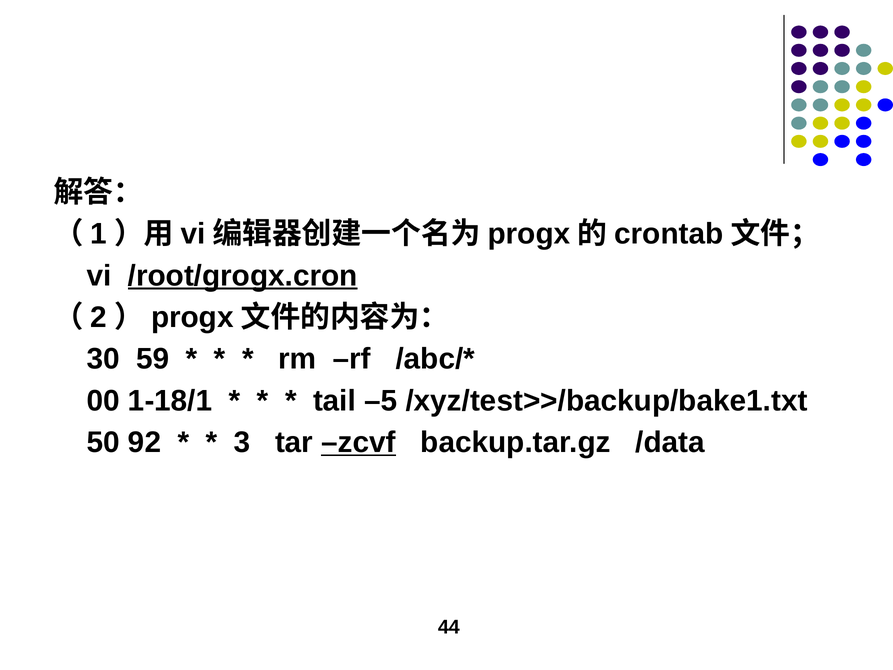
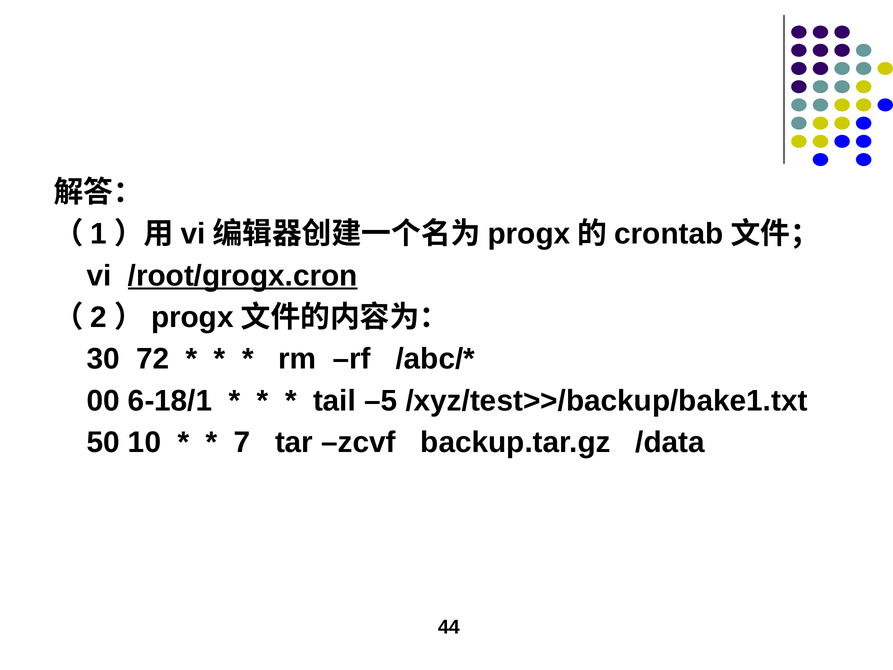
59: 59 -> 72 (153, 359)
1-18/1: 1-18/1 -> 6-18/1 (170, 401)
92: 92 -> 10 (145, 442)
3: 3 -> 7 (242, 442)
zcvf underline: present -> none (358, 442)
